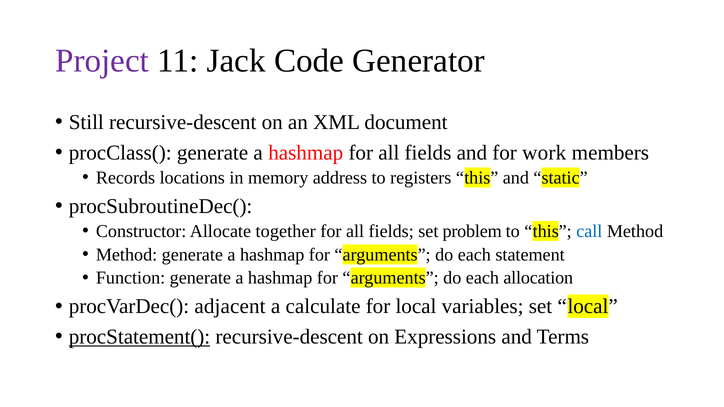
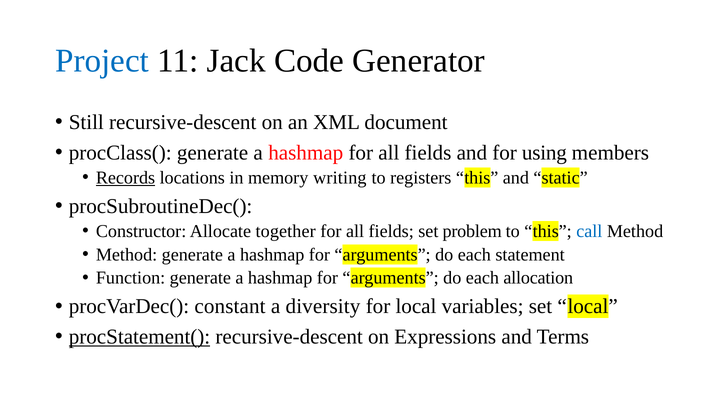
Project colour: purple -> blue (102, 61)
work: work -> using (544, 153)
Records underline: none -> present (126, 178)
address: address -> writing (340, 178)
adjacent: adjacent -> constant (230, 307)
calculate: calculate -> diversity (323, 307)
